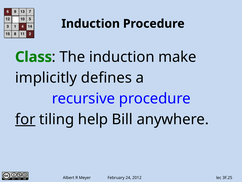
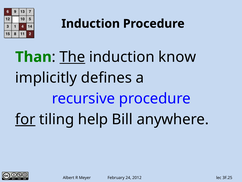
Class: Class -> Than (33, 57)
The underline: none -> present (72, 57)
make: make -> know (177, 57)
